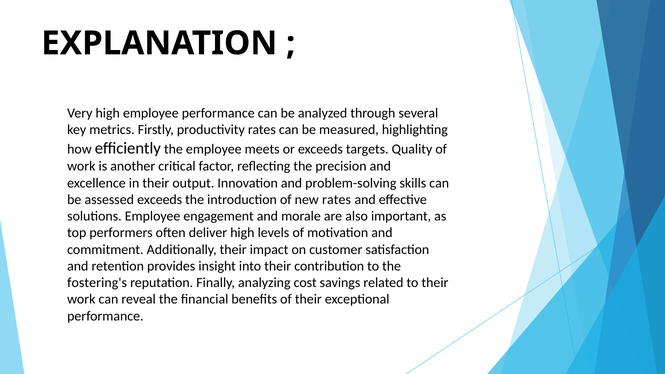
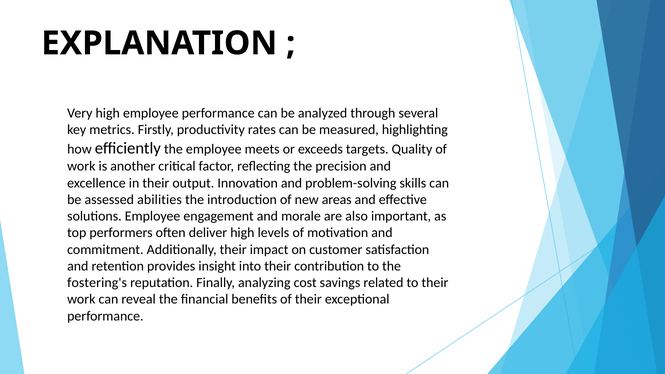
assessed exceeds: exceeds -> abilities (160, 200)
new rates: rates -> areas (337, 200)
